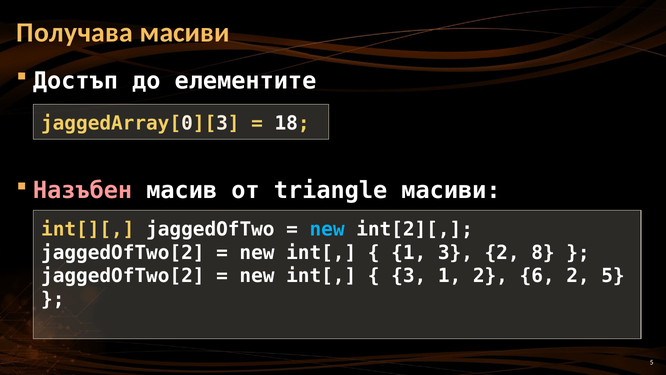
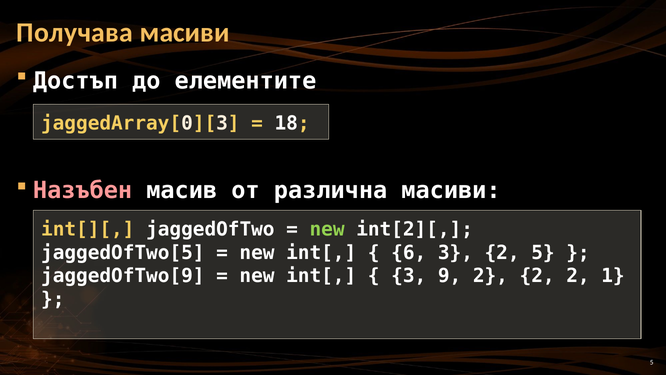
triangle: triangle -> различна (331, 191)
new colour: light blue -> light green (327, 229)
jaggedOfTwo[2: jaggedOfTwo[2 -> jaggedOfTwo[5 (123, 252)
1: 1 -> 6 (409, 252)
2 8: 8 -> 5 (543, 252)
jaggedOfTwo[2: jaggedOfTwo[2 -> jaggedOfTwo[9 (123, 276)
3 1: 1 -> 9 (450, 276)
6: 6 -> 2 (537, 276)
2 5: 5 -> 1 (613, 276)
